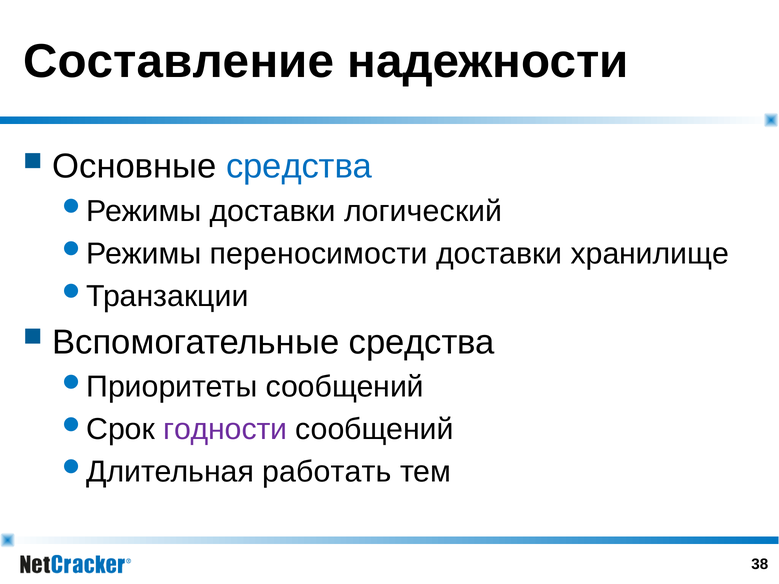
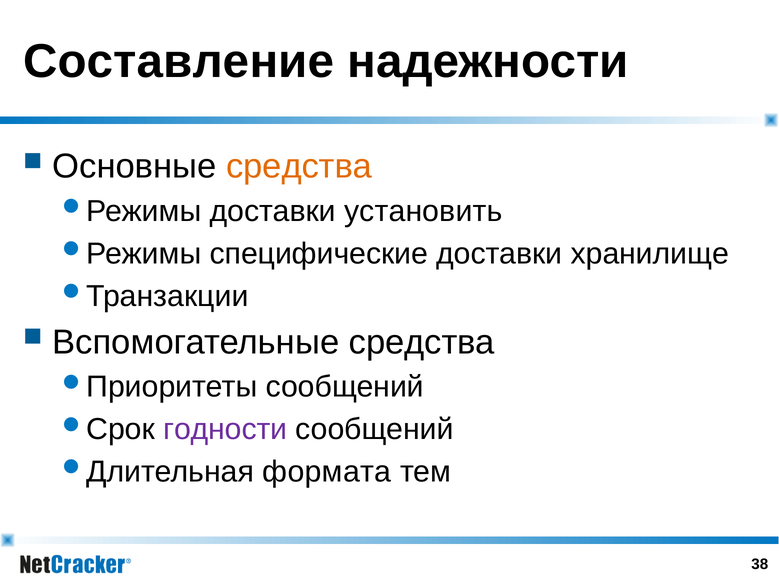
средства colour: blue -> orange (299, 167)
логический: логический -> установить (423, 211)
переносимости: переносимости -> специфические (319, 254)
работать: работать -> формата (327, 472)
